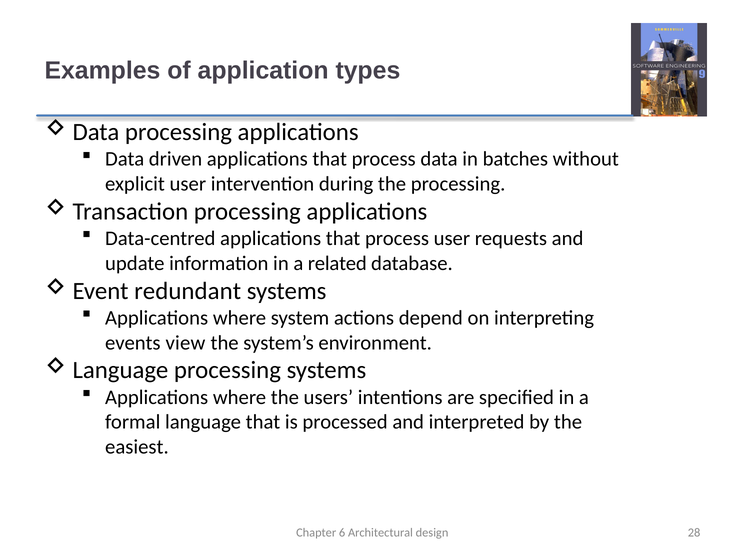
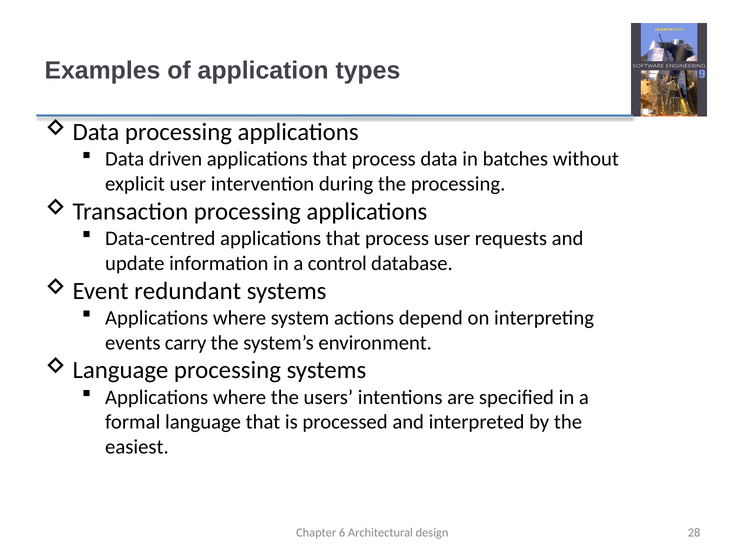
related: related -> control (337, 264)
view: view -> carry (186, 343)
